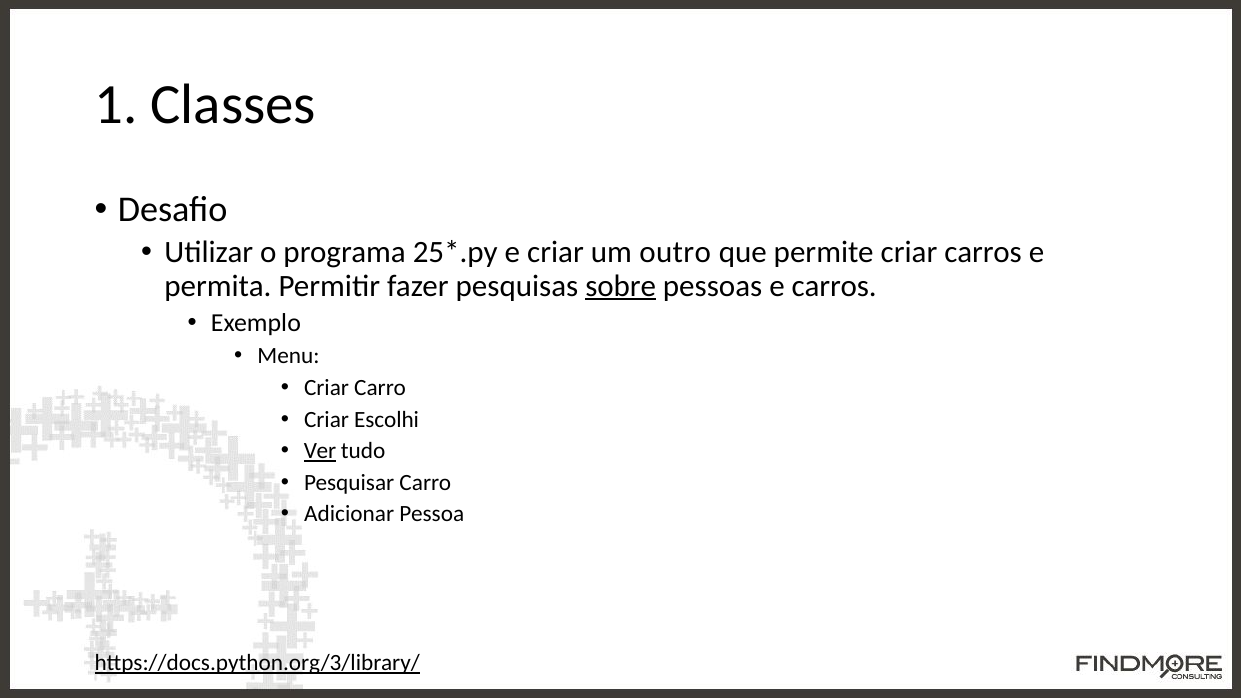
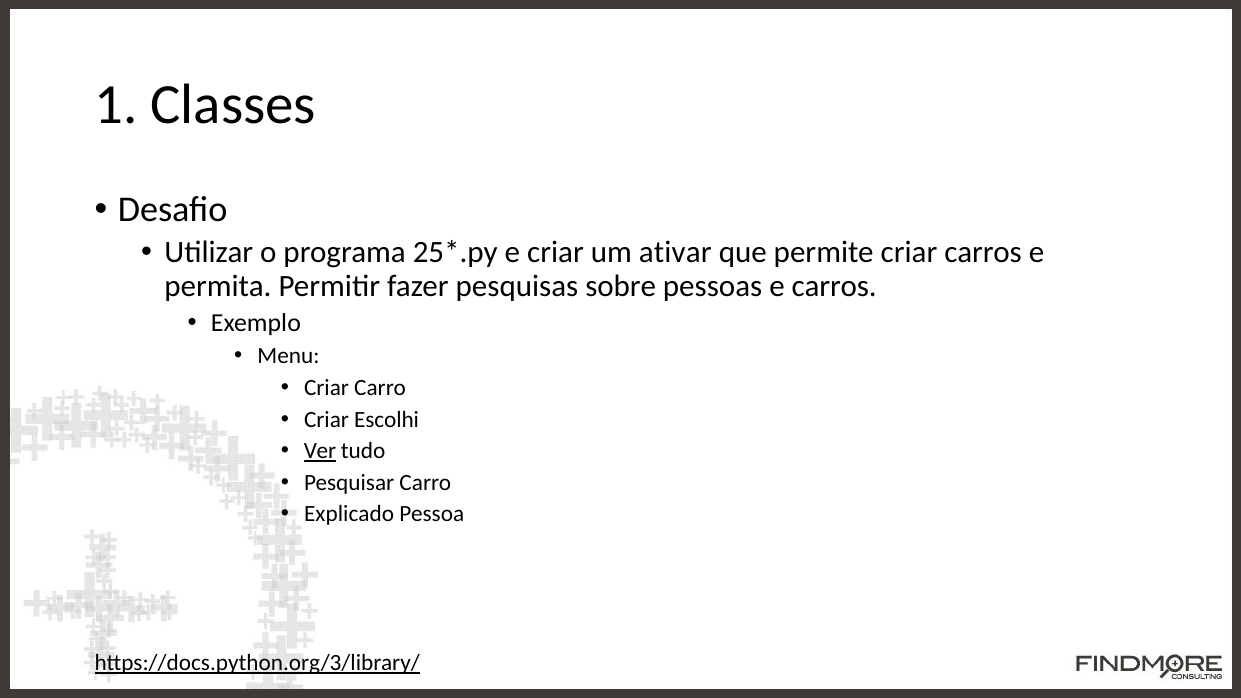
outro: outro -> ativar (675, 253)
sobre underline: present -> none (621, 286)
Adicionar: Adicionar -> Explicado (349, 514)
